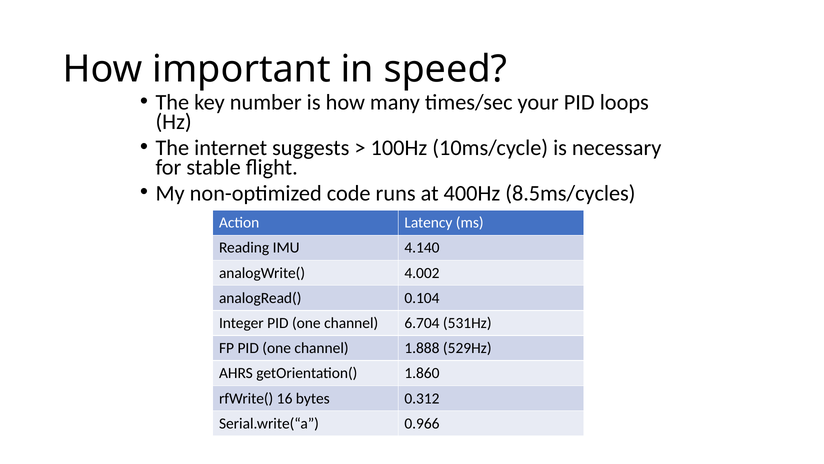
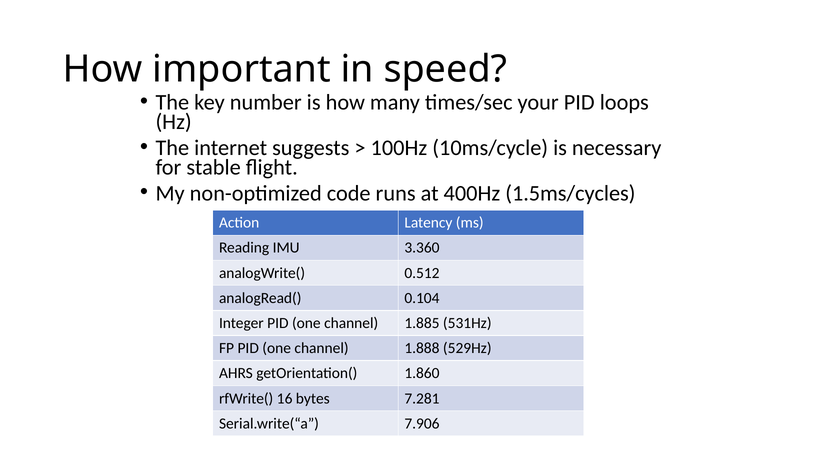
8.5ms/cycles: 8.5ms/cycles -> 1.5ms/cycles (570, 193)
4.140: 4.140 -> 3.360 (422, 248)
4.002: 4.002 -> 0.512 (422, 273)
6.704: 6.704 -> 1.885 (422, 323)
0.312: 0.312 -> 7.281 (422, 398)
0.966: 0.966 -> 7.906 (422, 423)
